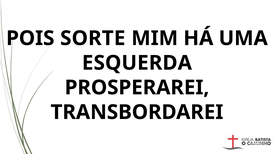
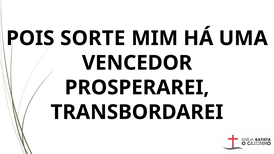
ESQUERDA: ESQUERDA -> VENCEDOR (137, 63)
